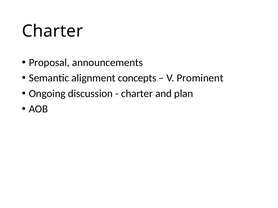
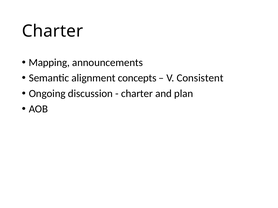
Proposal: Proposal -> Mapping (49, 63)
Prominent: Prominent -> Consistent (200, 78)
